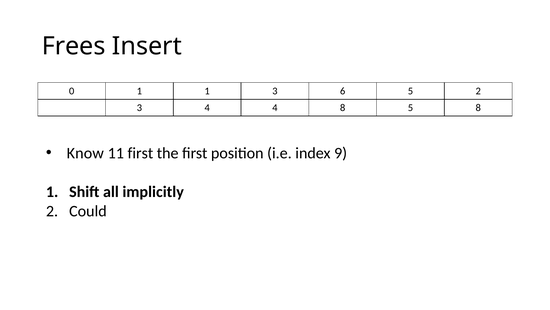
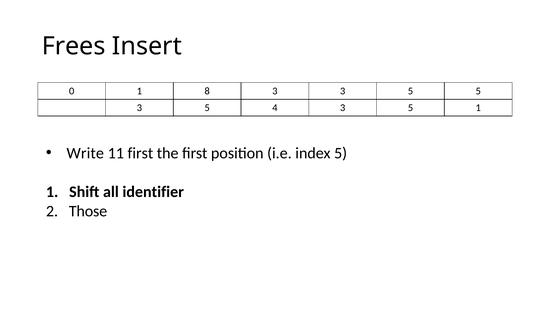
1 1: 1 -> 8 (207, 91)
3 6: 6 -> 3 (343, 91)
5 2: 2 -> 5 (478, 91)
4: 4 -> 5 (207, 108)
4 8: 8 -> 3 (343, 108)
8: 8 -> 1 (478, 108)
Know: Know -> Write (85, 153)
index 9: 9 -> 5 (341, 153)
implicitly: implicitly -> identifier (153, 191)
Could: Could -> Those (88, 211)
